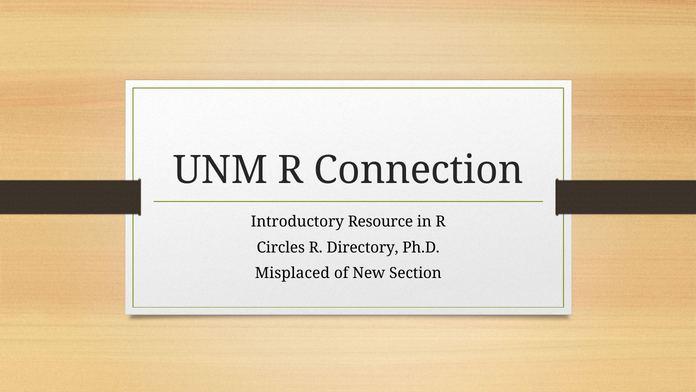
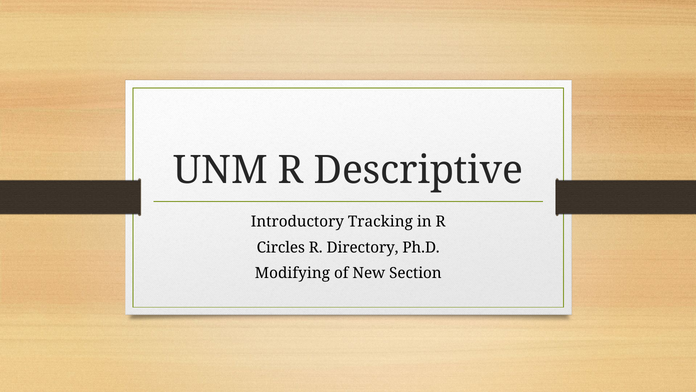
Connection: Connection -> Descriptive (419, 170)
Resource: Resource -> Tracking (380, 222)
Misplaced: Misplaced -> Modifying (292, 273)
